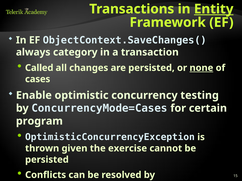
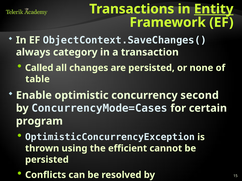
none underline: present -> none (201, 68)
cases: cases -> table (38, 79)
testing: testing -> second (200, 96)
given: given -> using (74, 149)
exercise: exercise -> efficient (128, 149)
